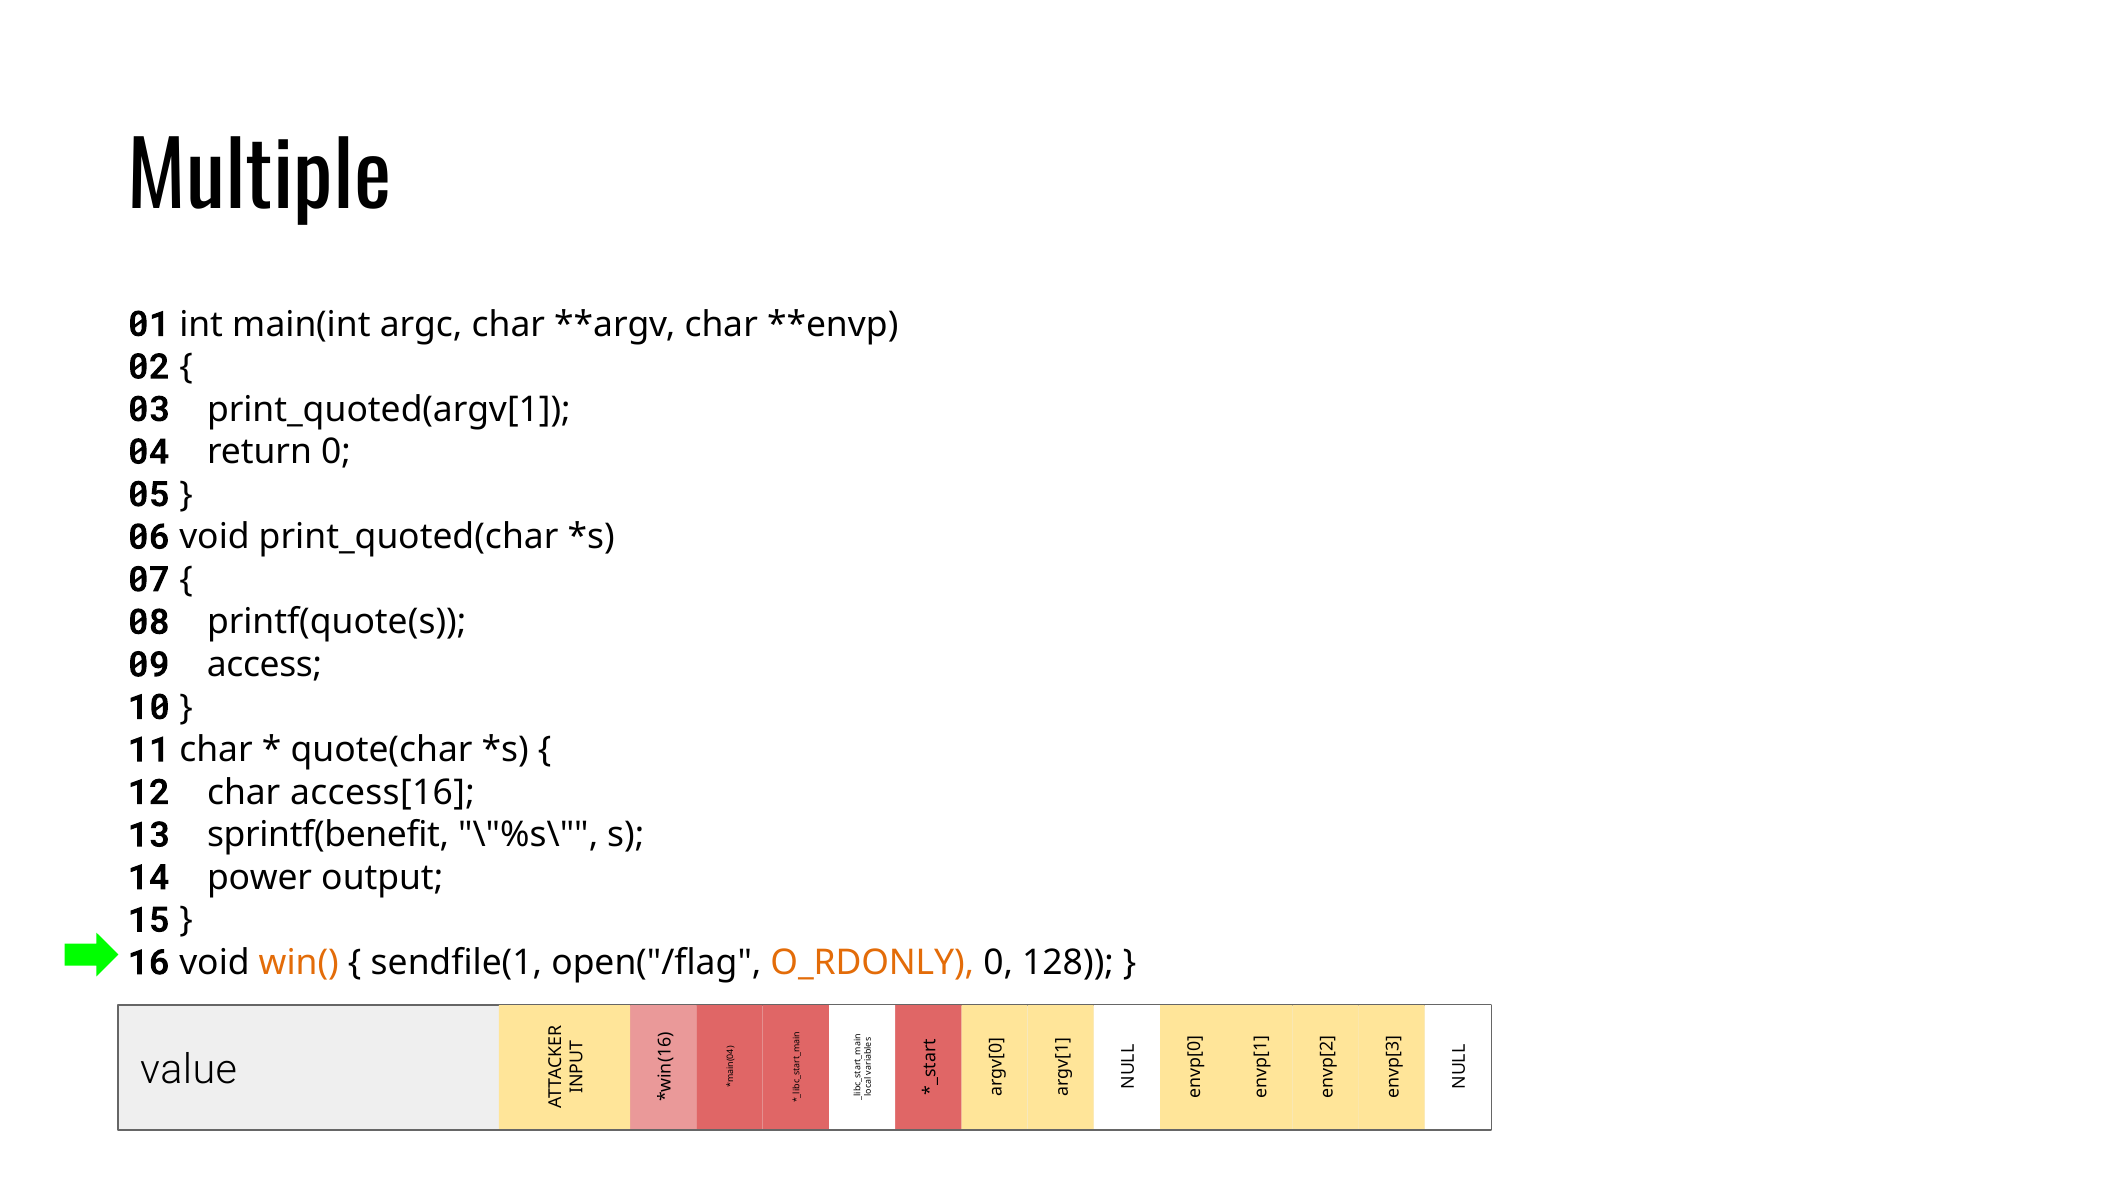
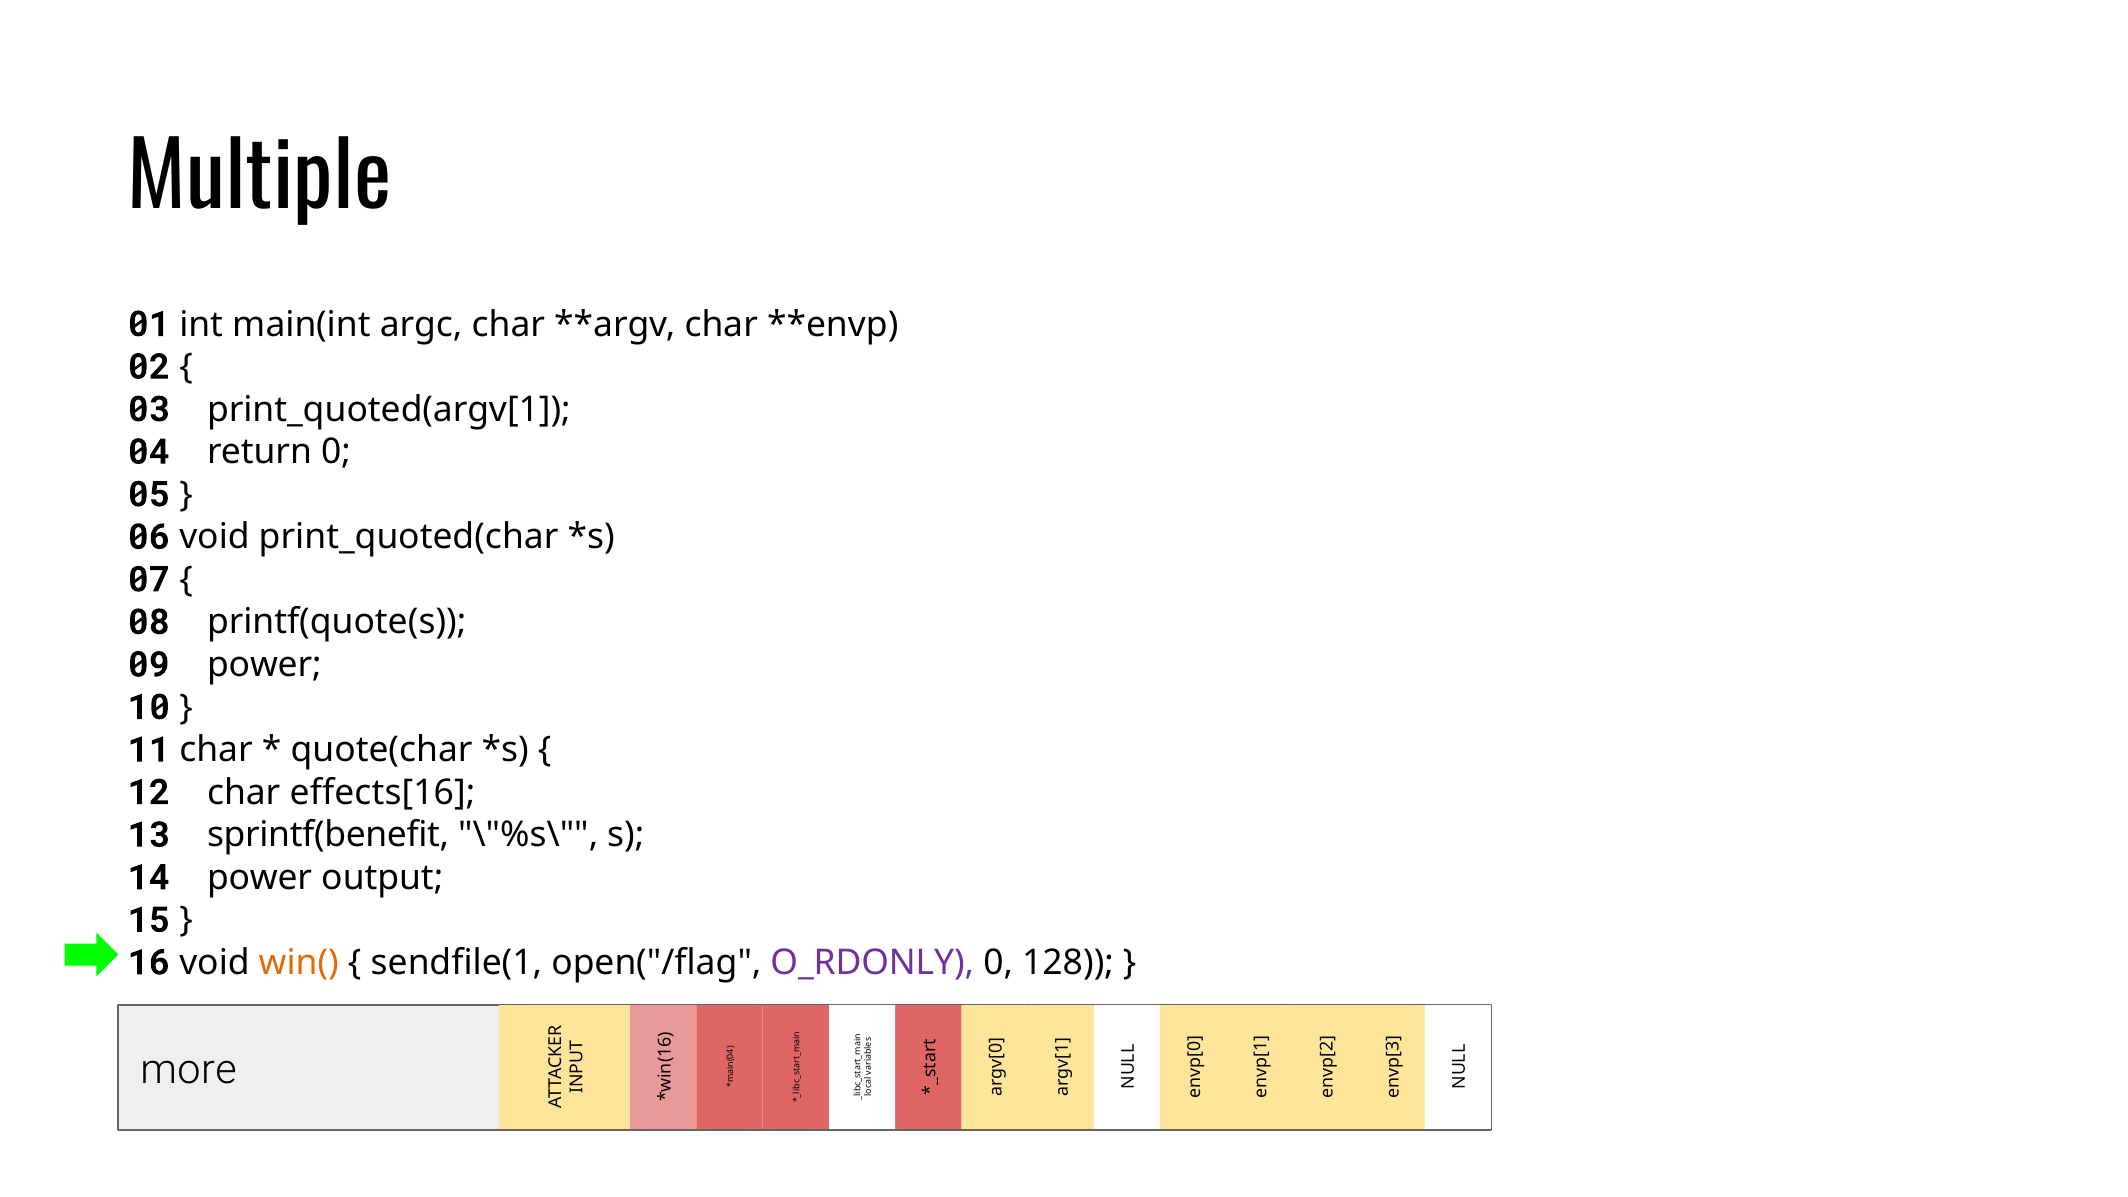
09 access: access -> power (264, 665)
access[16: access[16 -> effects[16 (383, 793)
O_RDONLY colour: orange -> purple (872, 963)
value: value -> more (189, 1070)
